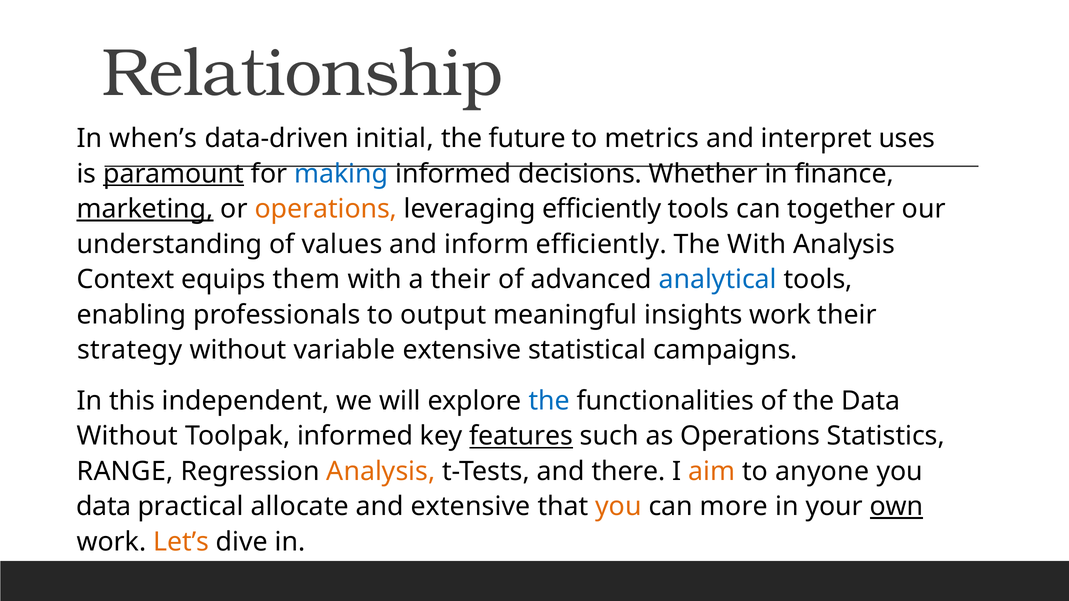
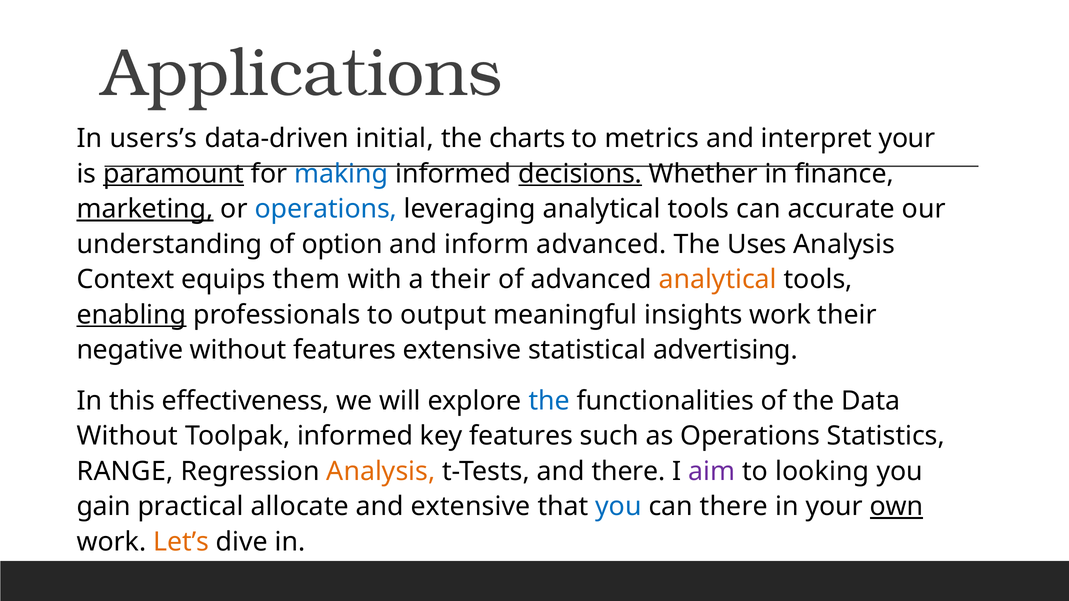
Relationship: Relationship -> Applications (302, 73)
when’s: when’s -> users’s (153, 139)
future: future -> charts (527, 139)
interpret uses: uses -> your (907, 139)
decisions underline: none -> present (580, 174)
operations colour: orange -> blue (326, 209)
leveraging efficiently: efficiently -> analytical (602, 209)
together: together -> accurate (841, 209)
values: values -> option (342, 244)
inform efficiently: efficiently -> advanced (601, 244)
The With: With -> Uses (757, 244)
analytical colour: blue -> orange (718, 280)
enabling underline: none -> present (131, 315)
strategy: strategy -> negative (130, 350)
without variable: variable -> features (345, 350)
campaigns: campaigns -> advertising (725, 350)
independent: independent -> effectiveness (246, 401)
features underline: present -> none (521, 436)
aim colour: orange -> purple (712, 472)
anyone: anyone -> looking (822, 472)
data: data -> gain (104, 507)
you colour: orange -> blue (619, 507)
can more: more -> there (734, 507)
